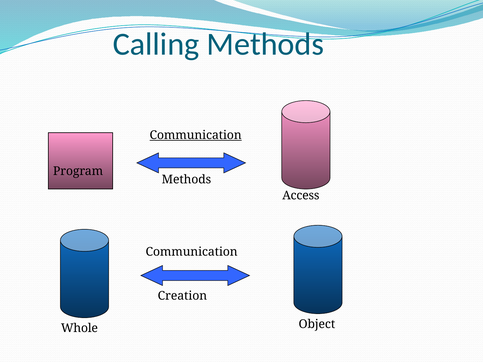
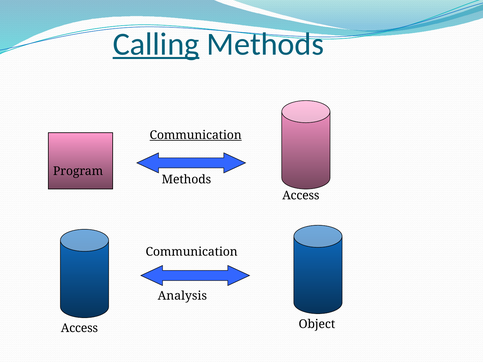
Calling underline: none -> present (156, 44)
Creation: Creation -> Analysis (182, 296)
Whole: Whole -> Access (79, 328)
